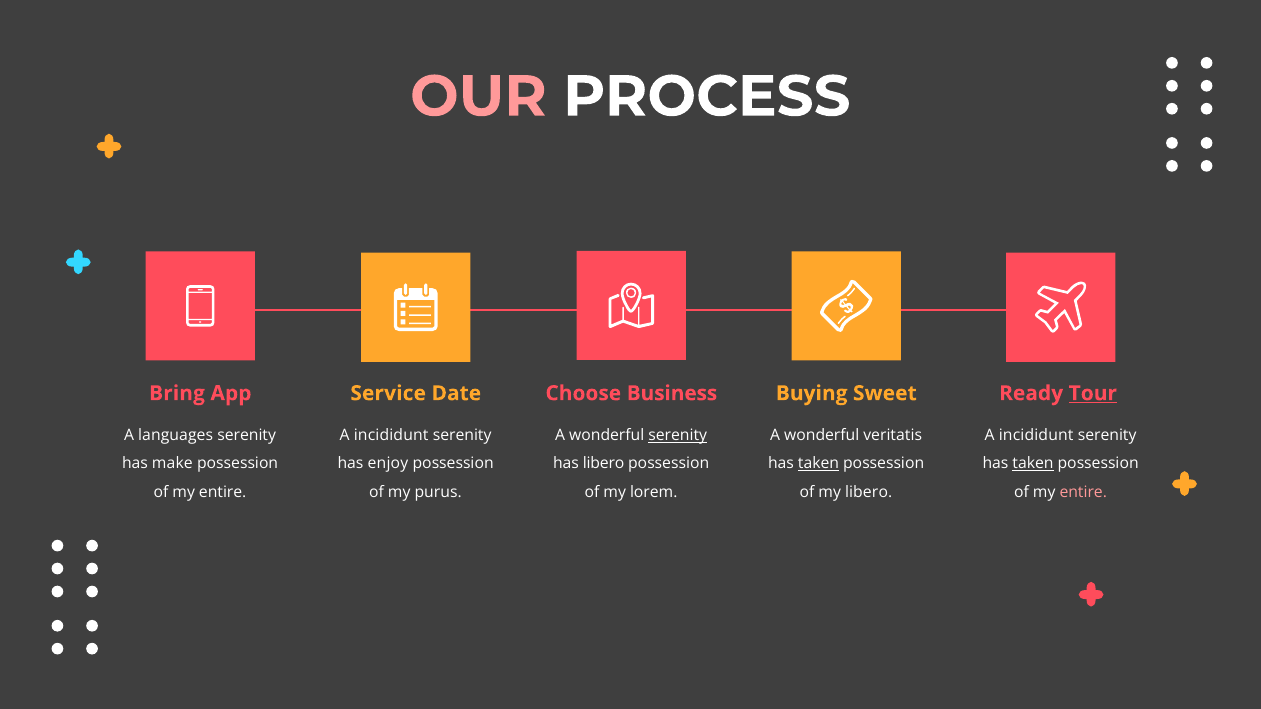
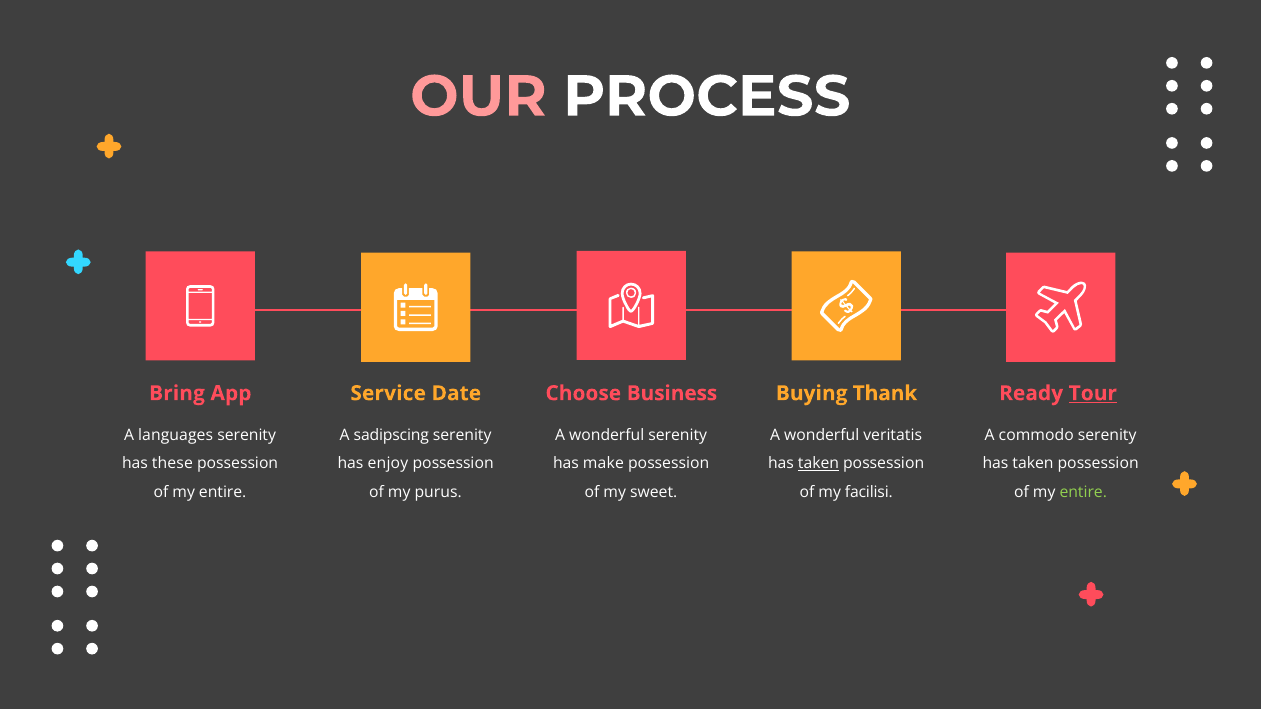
Sweet: Sweet -> Thank (885, 393)
incididunt: incididunt -> sadipscing (391, 436)
serenity underline: present -> none (678, 436)
incididunt: incididunt -> commodo (1036, 436)
make: make -> these (172, 464)
has libero: libero -> make (603, 464)
taken underline: present -> none (1033, 464)
lorem: lorem -> sweet (654, 492)
my libero: libero -> facilisi (869, 492)
entire colour: pink -> light green (1083, 492)
